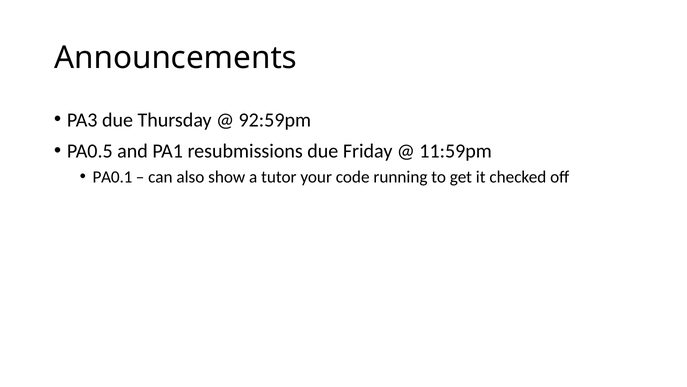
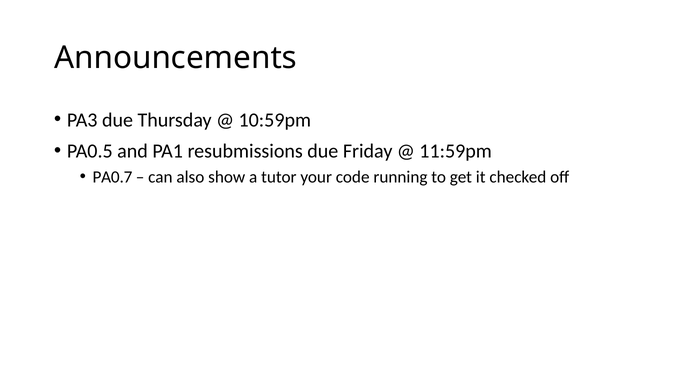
92:59pm: 92:59pm -> 10:59pm (275, 120)
PA0.1: PA0.1 -> PA0.7 (112, 177)
